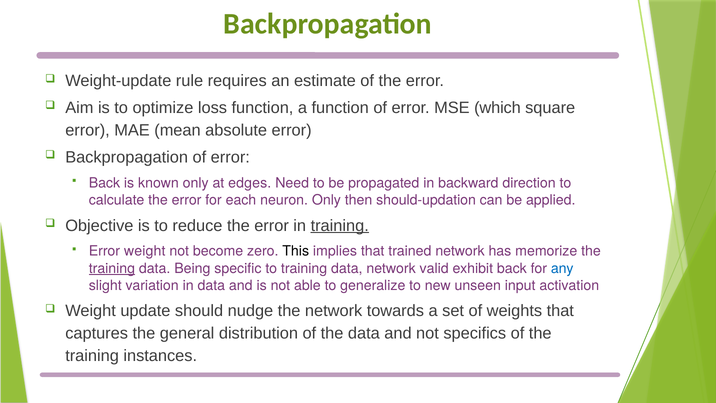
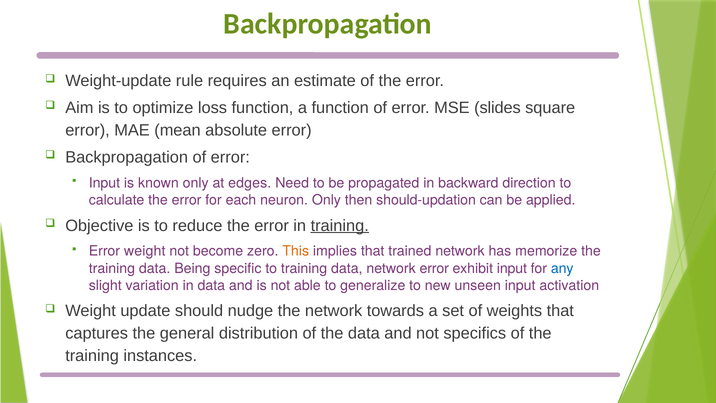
which: which -> slides (497, 108)
Back: Back -> Input (104, 183)
This colour: black -> orange (296, 251)
training underline: present -> none (112, 268)
network valid: valid -> error (434, 268)
exhibit back: back -> input (512, 268)
